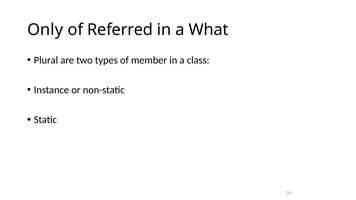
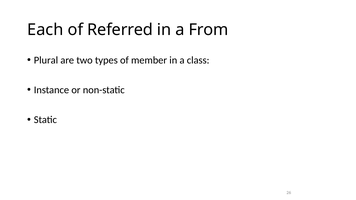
Only: Only -> Each (45, 30)
What: What -> From (209, 30)
